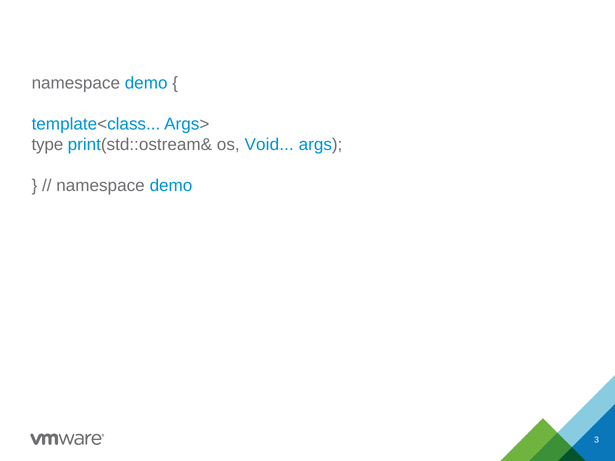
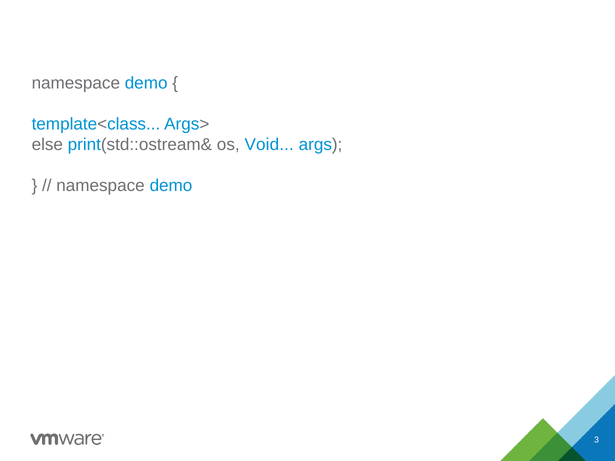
type: type -> else (47, 145)
